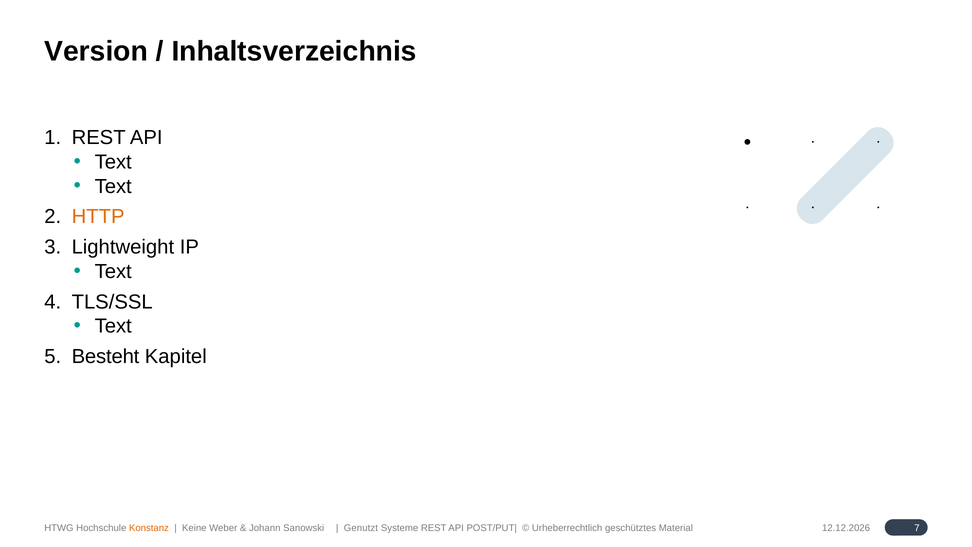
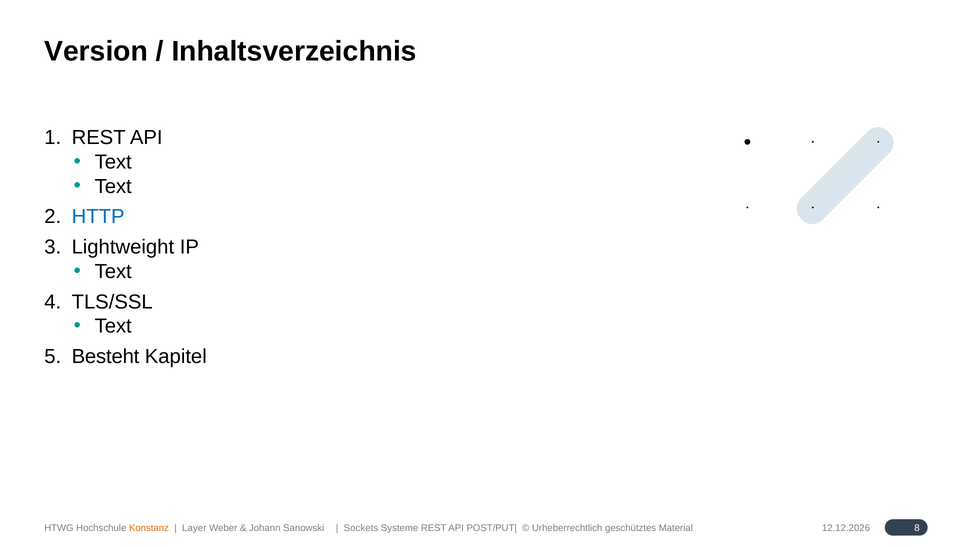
HTTP colour: orange -> blue (98, 217)
Keine: Keine -> Layer (194, 528)
Genutzt: Genutzt -> Sockets (361, 528)
7: 7 -> 8 (917, 528)
